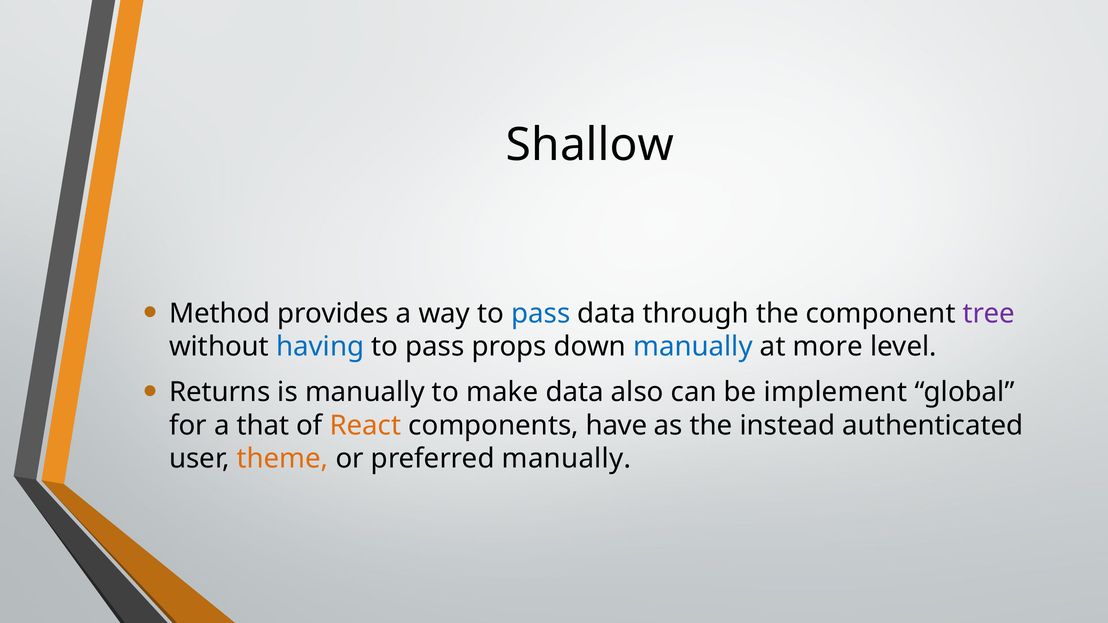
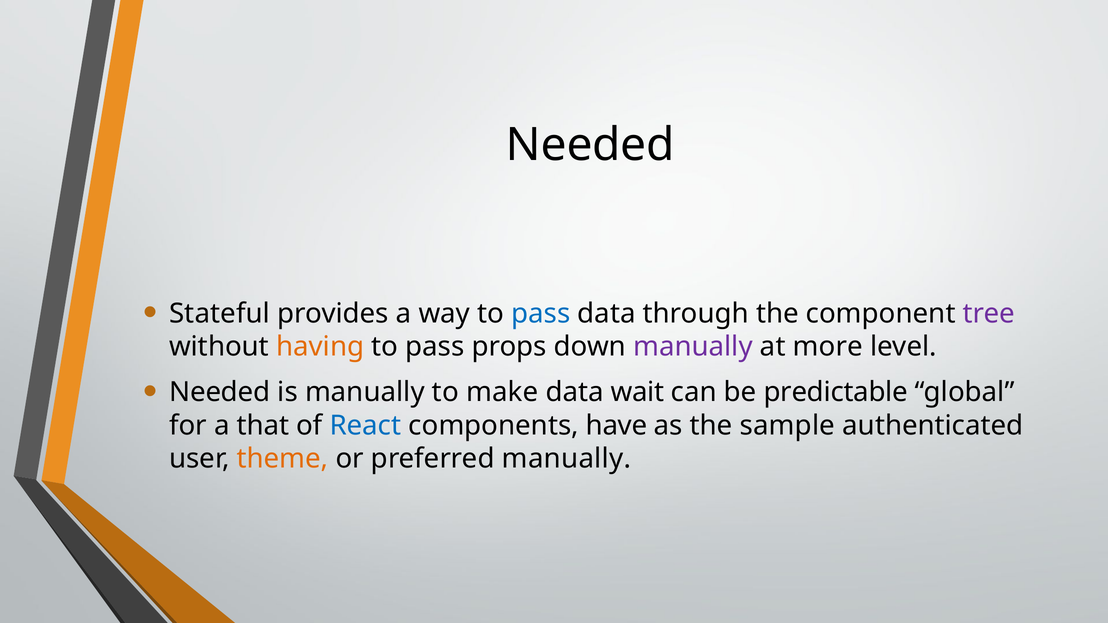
Shallow: Shallow -> Needed (590, 145)
Method: Method -> Stateful (220, 314)
having colour: blue -> orange (320, 347)
manually colour: blue -> purple (693, 347)
Returns: Returns -> Needed (220, 392)
also: also -> wait (637, 392)
implement: implement -> predictable (836, 392)
React colour: orange -> blue (365, 426)
instead: instead -> sample (787, 426)
